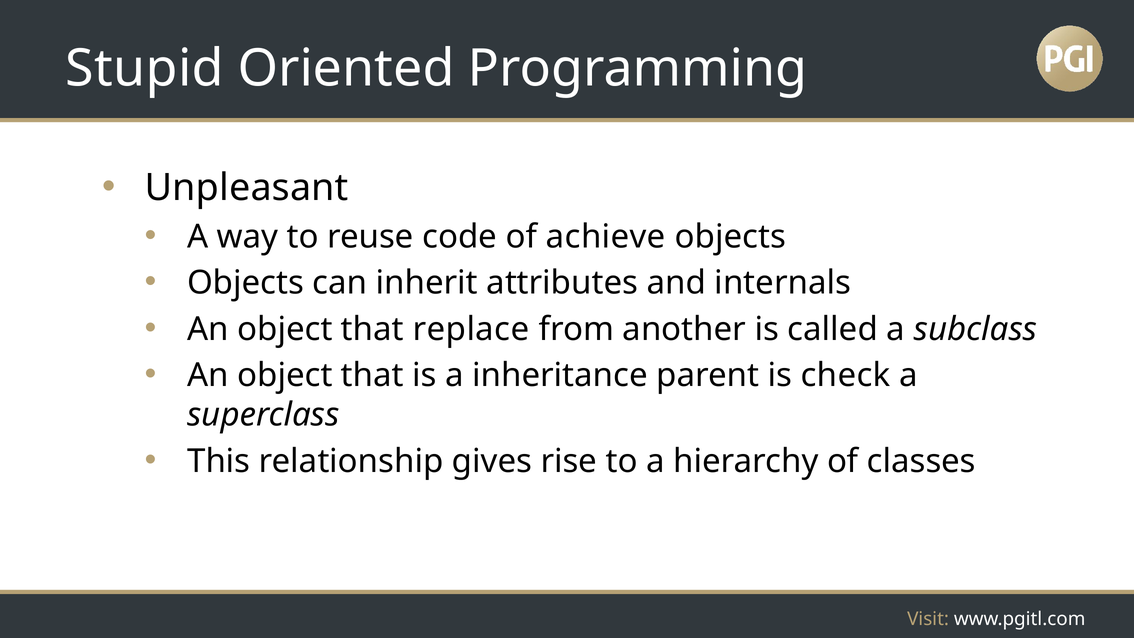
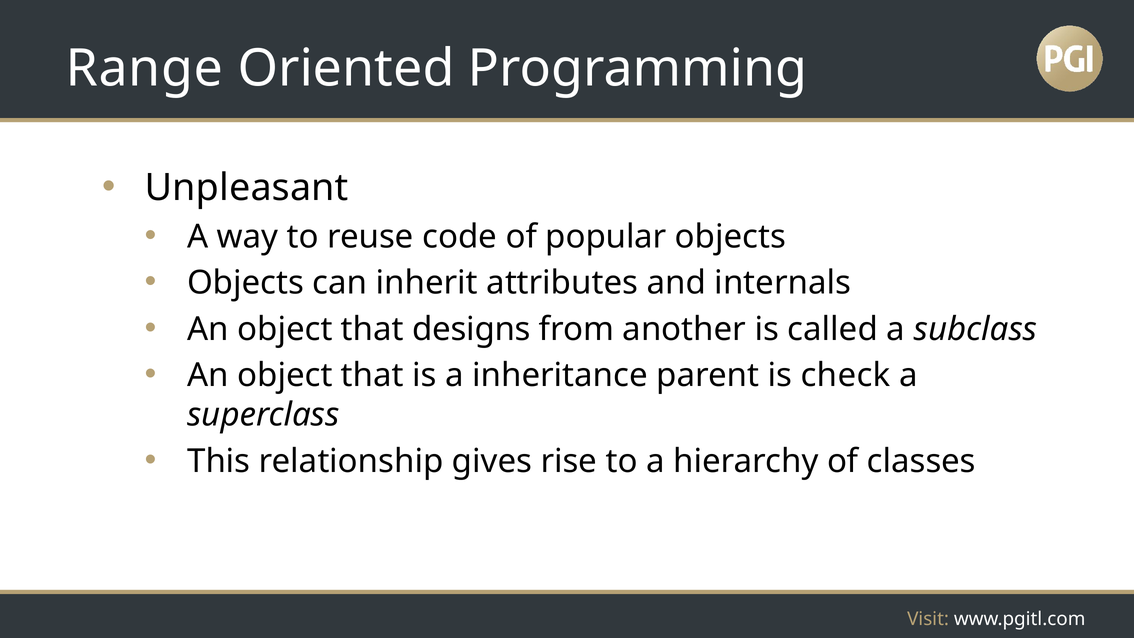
Stupid: Stupid -> Range (144, 68)
achieve: achieve -> popular (606, 237)
replace: replace -> designs (471, 329)
